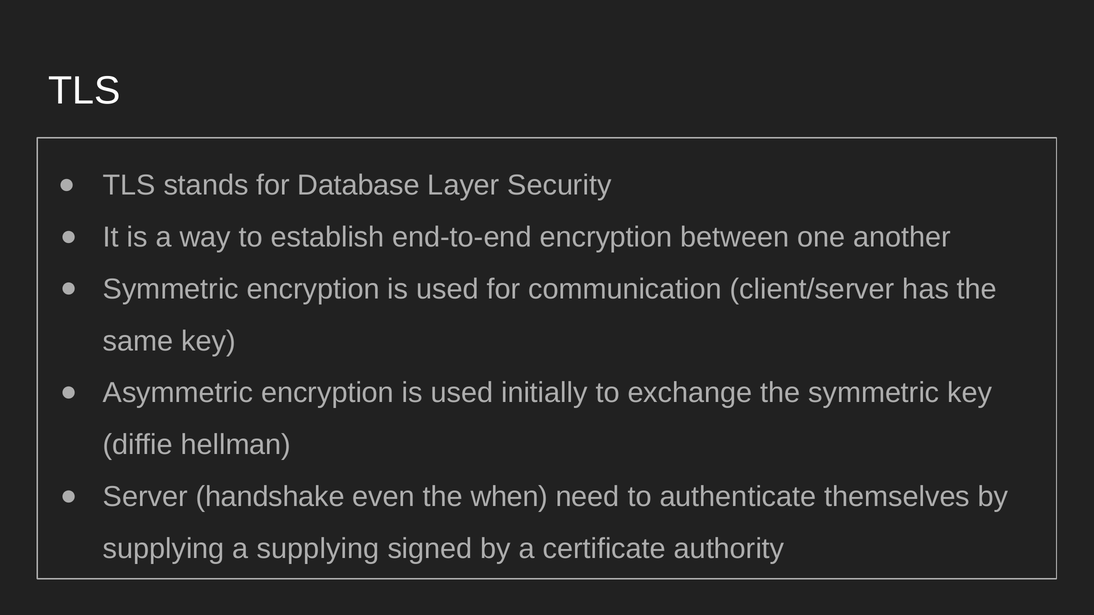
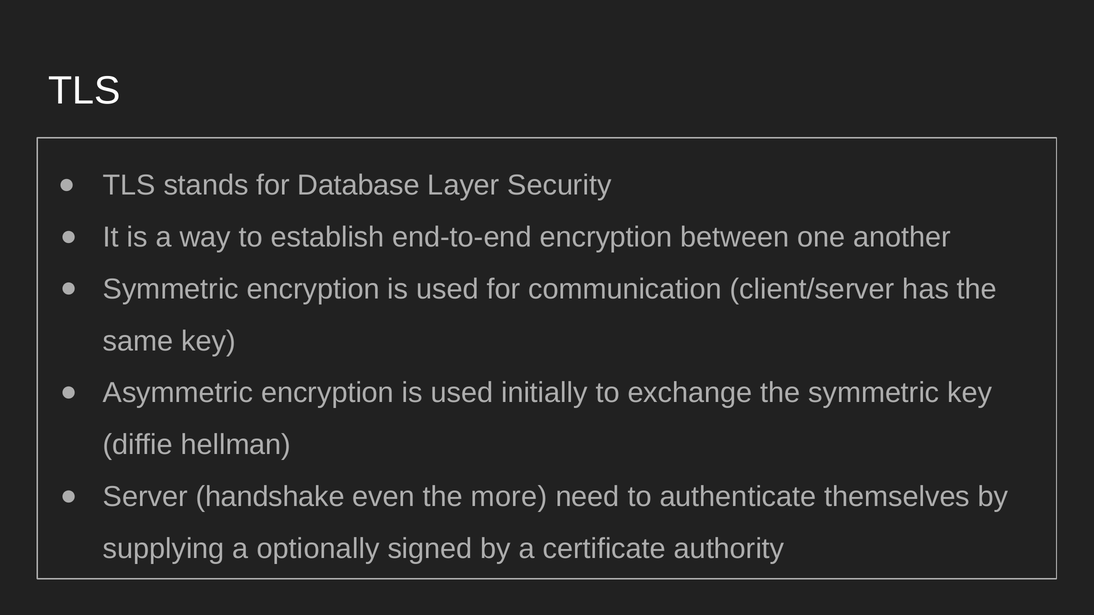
when: when -> more (509, 497)
a supplying: supplying -> optionally (318, 549)
